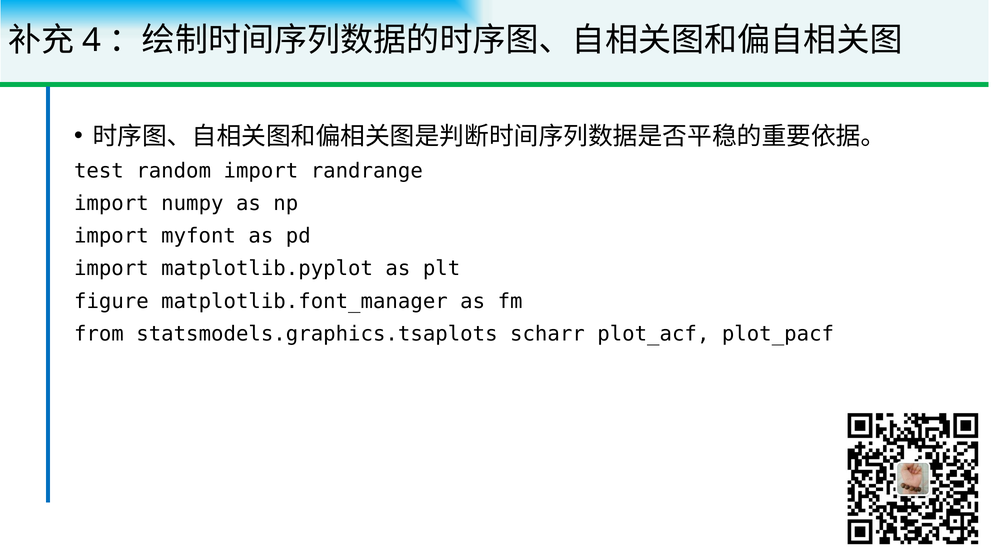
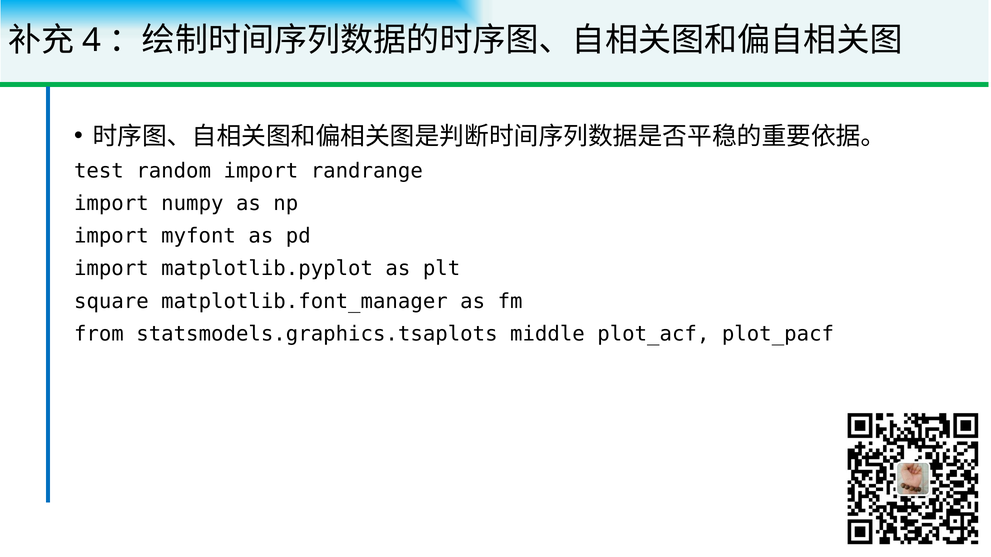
figure: figure -> square (111, 301)
scharr: scharr -> middle (547, 334)
